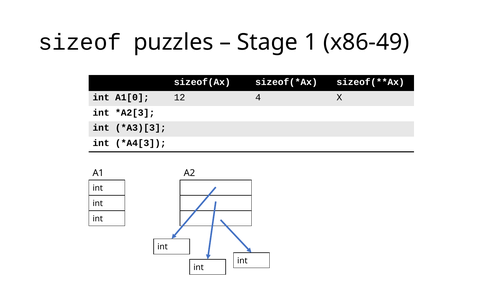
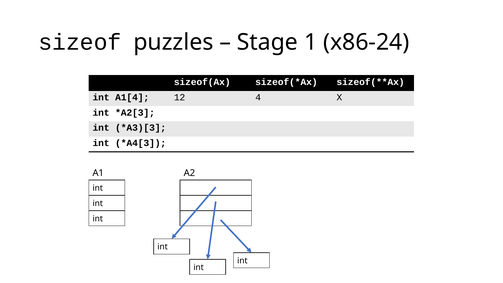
x86-49: x86-49 -> x86-24 (366, 42)
A1[0: A1[0 -> A1[4 (132, 97)
